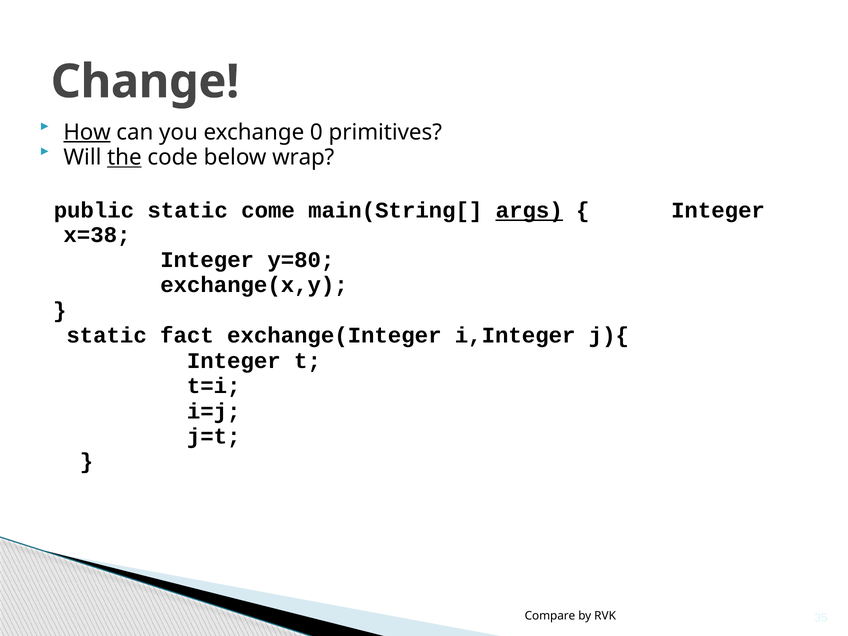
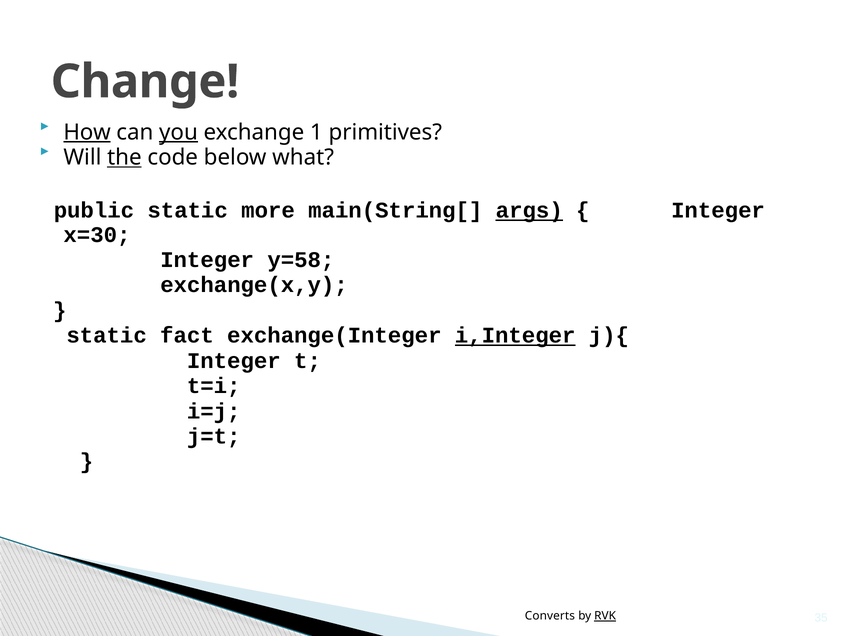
you underline: none -> present (178, 132)
0: 0 -> 1 (316, 132)
wrap: wrap -> what (303, 157)
come: come -> more (268, 211)
x=38: x=38 -> x=30 (97, 235)
y=80: y=80 -> y=58 (301, 260)
i,Integer underline: none -> present (515, 336)
Compare: Compare -> Converts (550, 616)
RVK underline: none -> present (605, 616)
